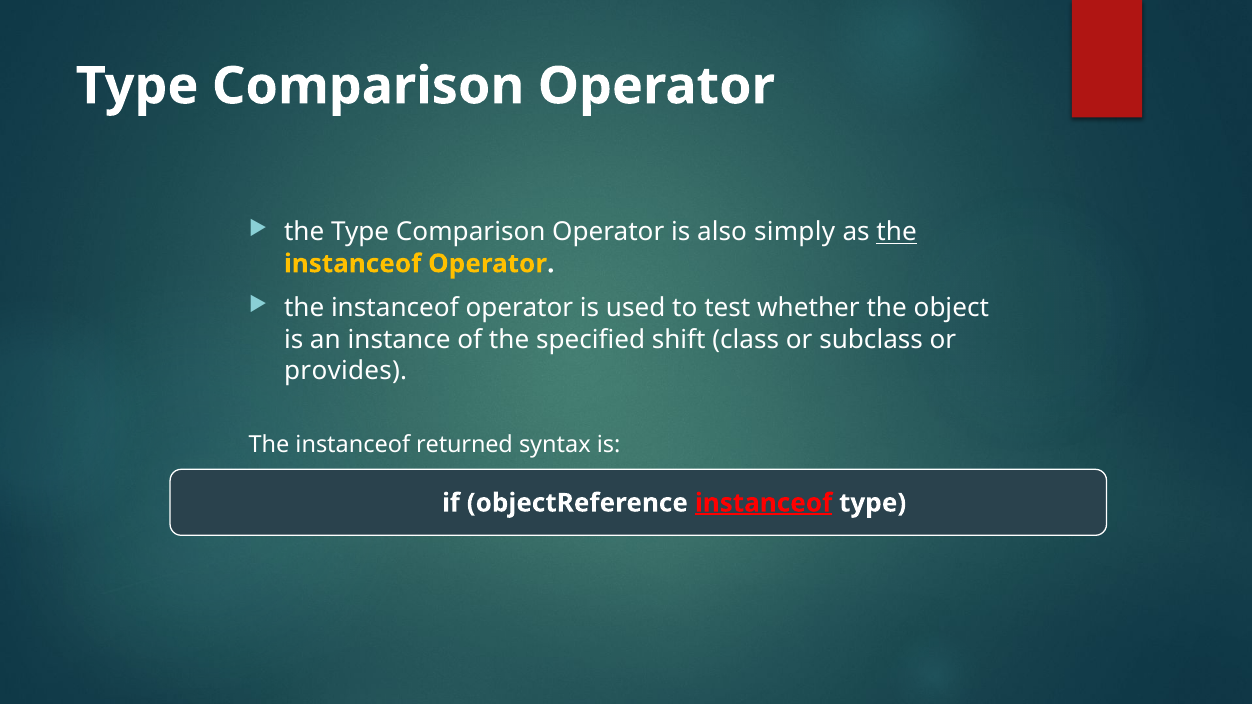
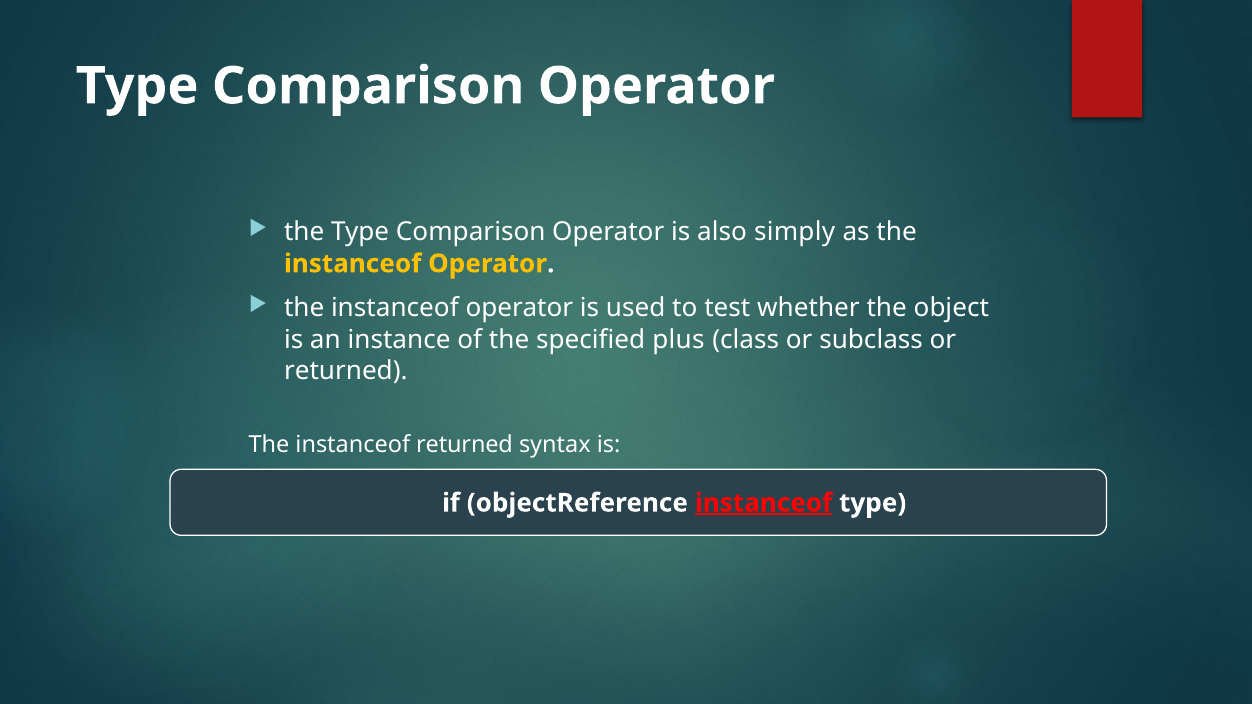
the underline: present -> none (897, 232)
shift: shift -> plus (679, 340)
provides: provides -> returned (346, 371)
